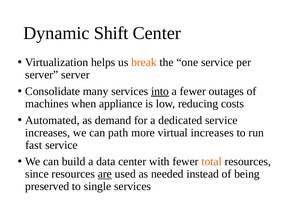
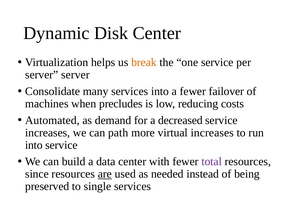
Shift: Shift -> Disk (111, 33)
into underline: present -> none (160, 91)
outages: outages -> failover (226, 91)
appliance: appliance -> precludes (121, 104)
dedicated: dedicated -> decreased (180, 120)
fast: fast -> into (34, 145)
total colour: orange -> purple (212, 162)
